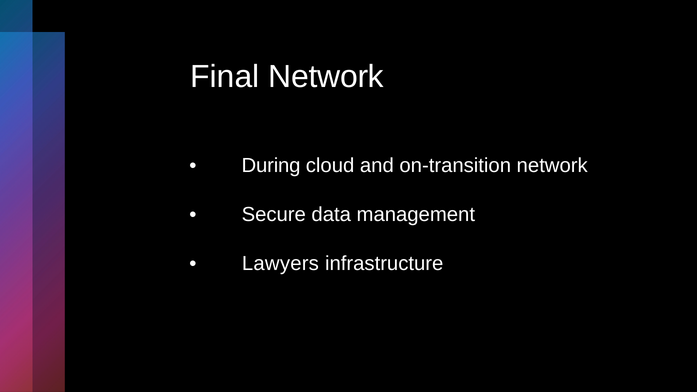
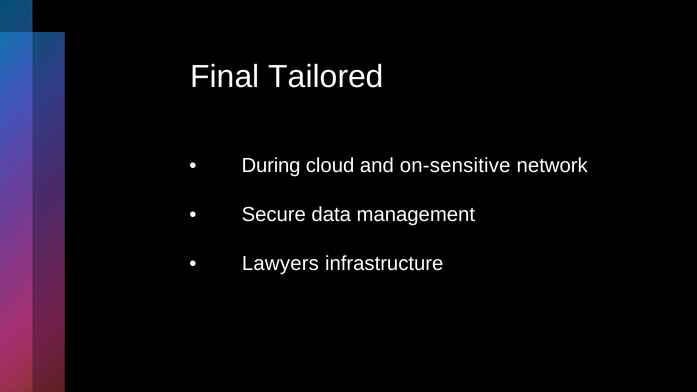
Final Network: Network -> Tailored (326, 77)
on-transition: on-transition -> on-sensitive (455, 166)
